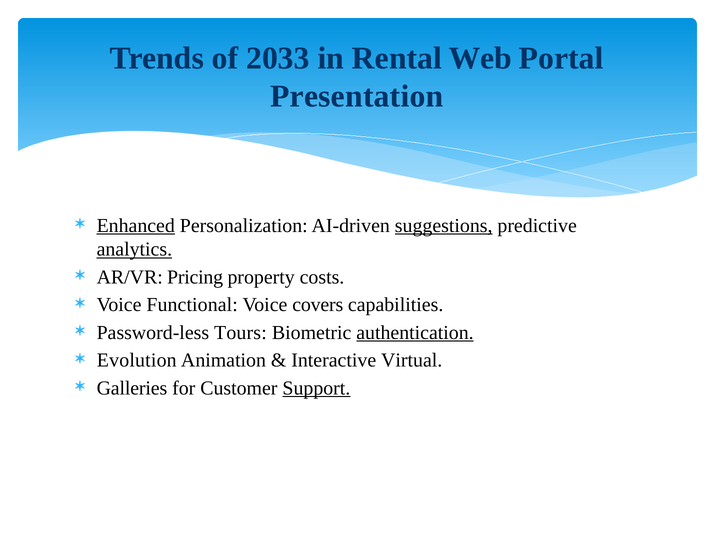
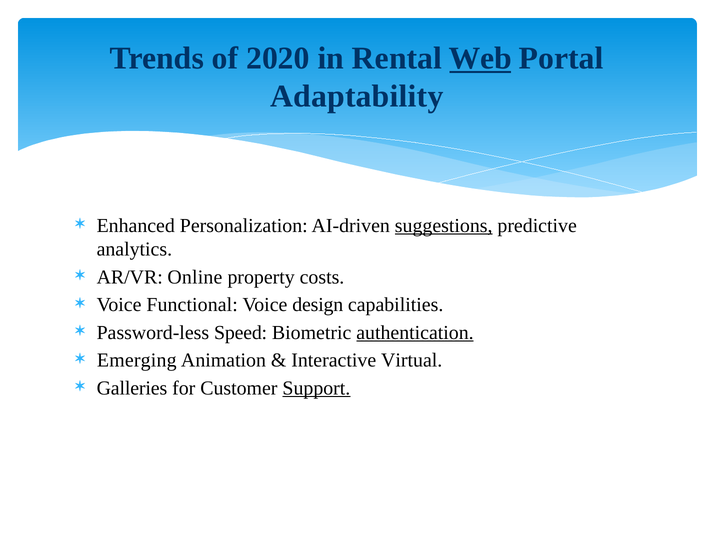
2033: 2033 -> 2020 (278, 58)
Web underline: none -> present (480, 58)
Presentation: Presentation -> Adaptability (357, 97)
Enhanced underline: present -> none (136, 226)
analytics underline: present -> none (134, 250)
Pricing: Pricing -> Online (195, 277)
covers: covers -> design (318, 305)
Tours: Tours -> Speed (241, 333)
Evolution: Evolution -> Emerging (137, 361)
